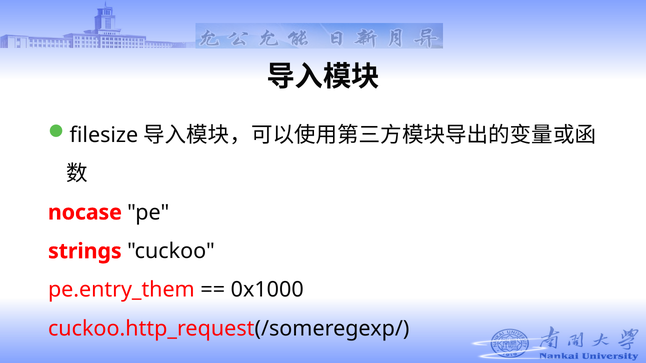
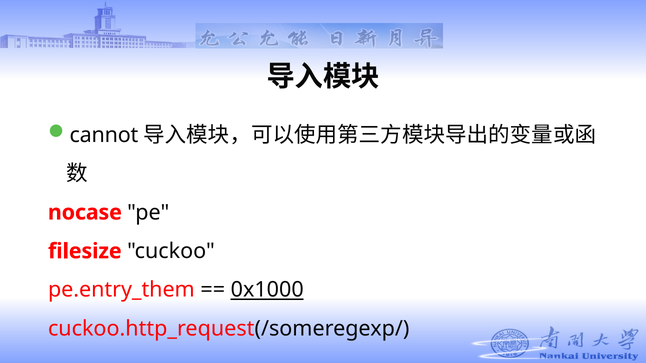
filesize: filesize -> cannot (104, 135)
strings: strings -> filesize (85, 251)
0x1000 underline: none -> present (267, 290)
